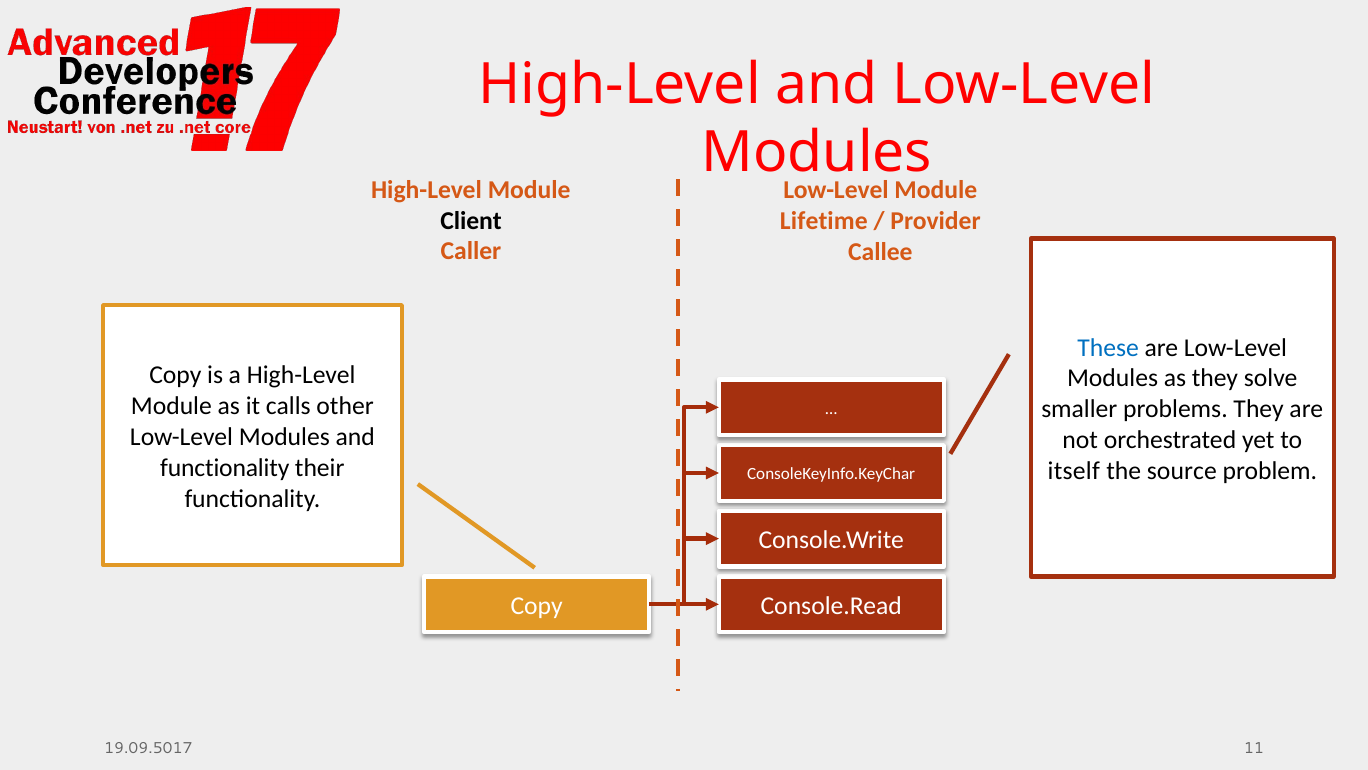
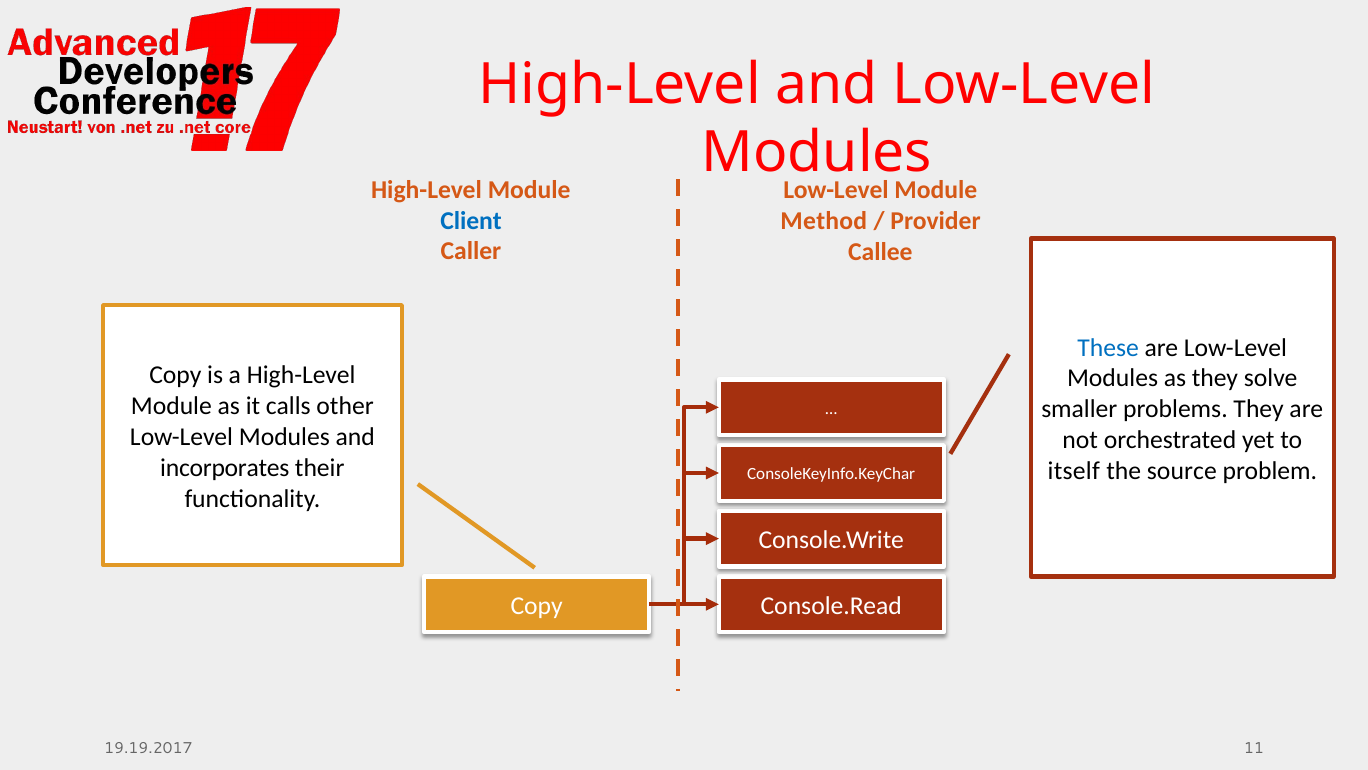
Client colour: black -> blue (471, 221)
Lifetime: Lifetime -> Method (824, 221)
functionality: functionality -> incorporates (225, 467)
19.09.5017: 19.09.5017 -> 19.19.2017 (148, 748)
